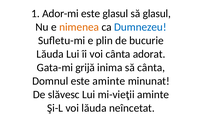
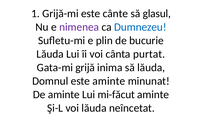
Ador-mi: Ador-mi -> Grijă-mi (60, 14)
este glasul: glasul -> cânte (115, 14)
nimenea colour: orange -> purple (79, 27)
adorat: adorat -> purtat (149, 54)
să cânta: cânta -> lăuda (151, 67)
De slăvesc: slăvesc -> aminte (64, 94)
mi-vieţii: mi-vieţii -> mi-făcut (116, 94)
